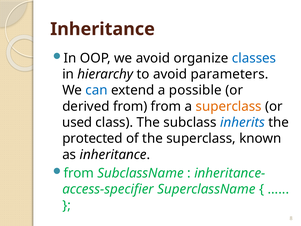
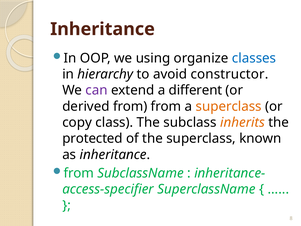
we avoid: avoid -> using (153, 58)
parameters: parameters -> constructor (229, 74)
can colour: blue -> purple (97, 90)
possible: possible -> different (195, 90)
used: used -> copy (77, 122)
inherits colour: blue -> orange (243, 122)
